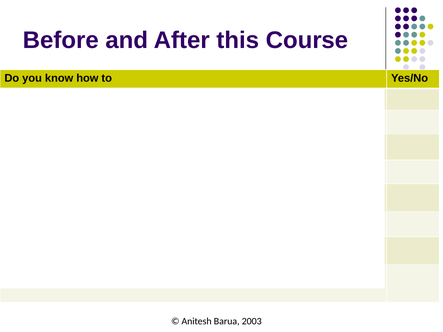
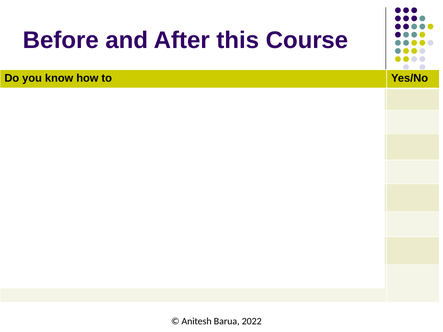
2003: 2003 -> 2022 (252, 321)
